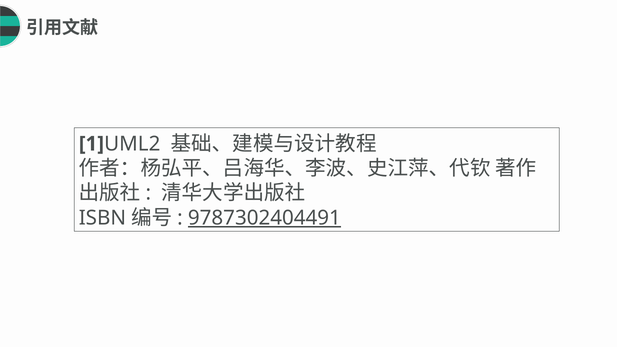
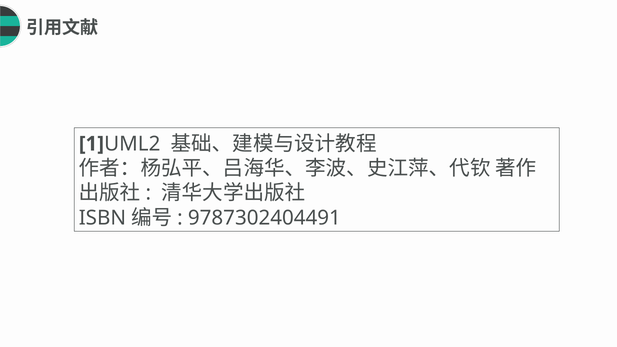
9787302404491 underline: present -> none (264, 218)
